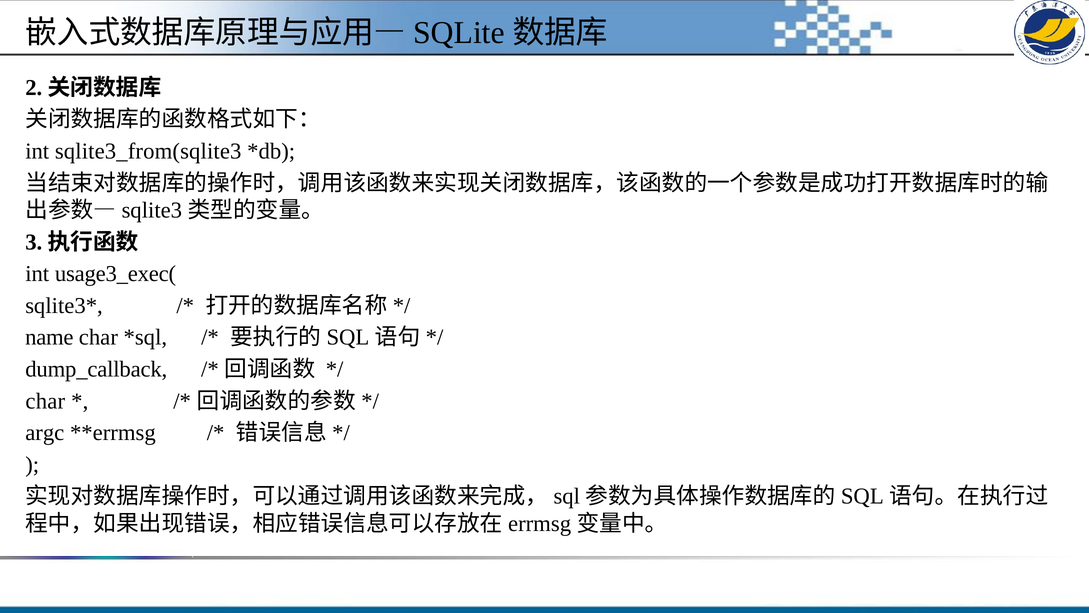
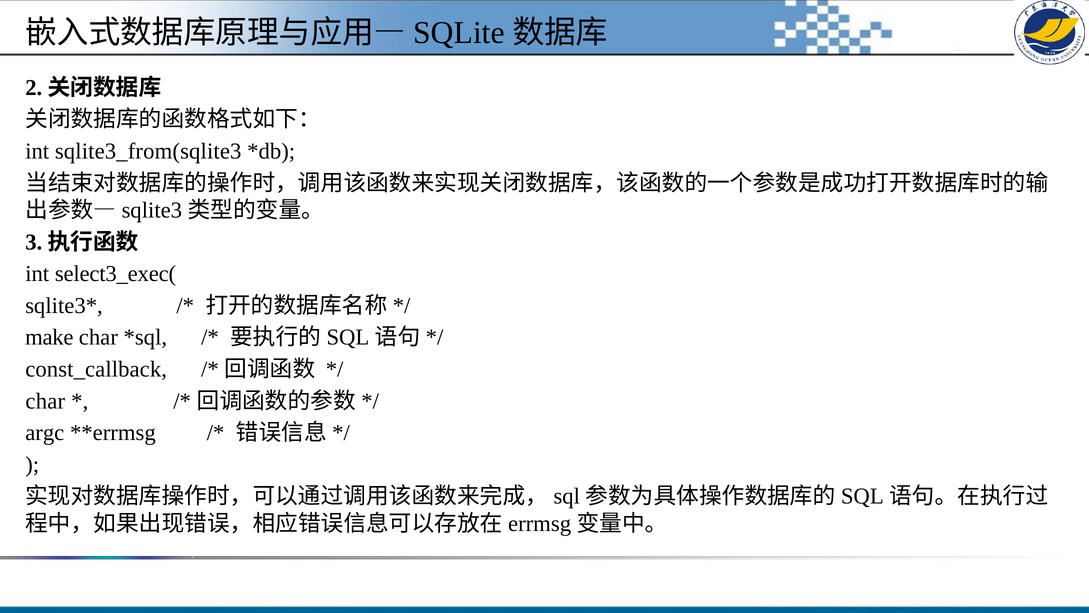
usage3_exec(: usage3_exec( -> select3_exec( (115, 274)
name: name -> make (49, 337)
dump_callback: dump_callback -> const_callback (96, 369)
